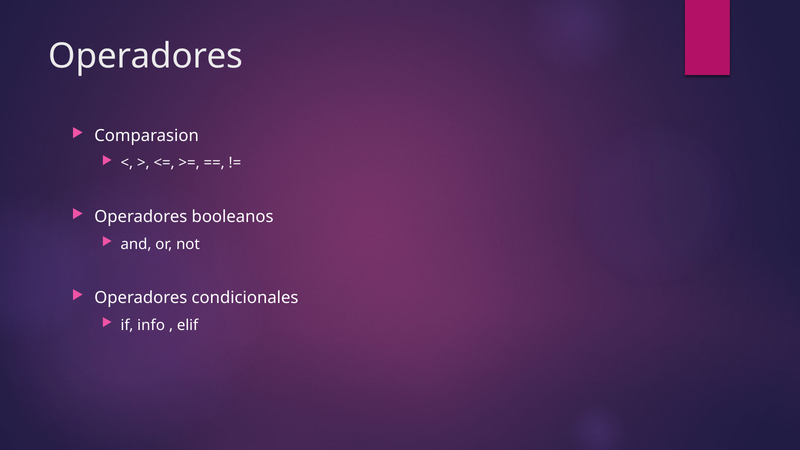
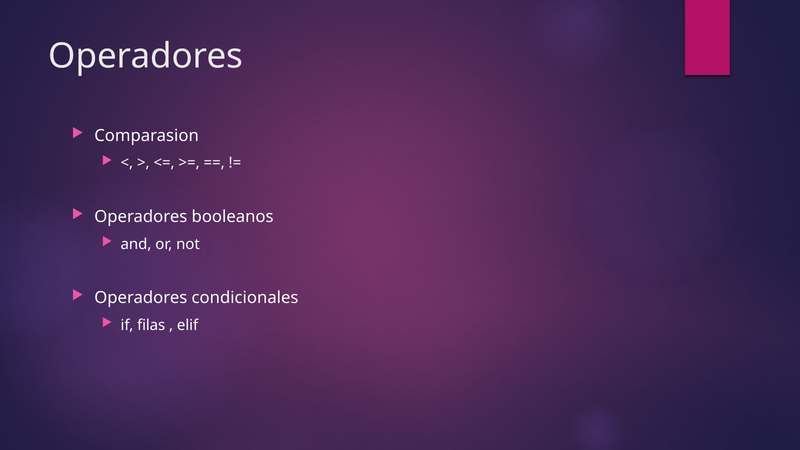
info: info -> filas (151, 325)
